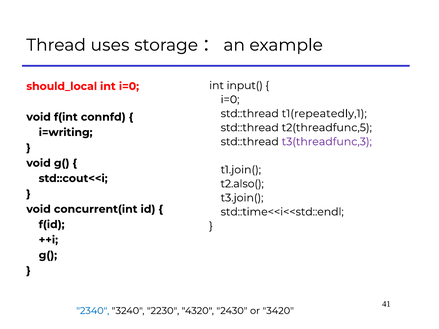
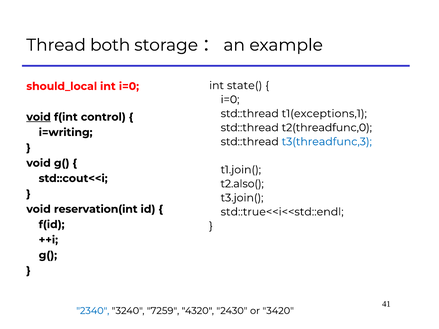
uses: uses -> both (110, 45)
input(: input( -> state( (245, 86)
t1(repeatedly,1: t1(repeatedly,1 -> t1(exceptions,1 (324, 114)
void underline: none -> present (39, 117)
connfd: connfd -> control (103, 117)
t2(threadfunc,5: t2(threadfunc,5 -> t2(threadfunc,0 (327, 128)
t3(threadfunc,3 colour: purple -> blue (327, 142)
concurrent(int: concurrent(int -> reservation(int (96, 209)
std::time<<i<<std::endl: std::time<<i<<std::endl -> std::true<<i<<std::endl (282, 212)
2230: 2230 -> 7259 (163, 311)
